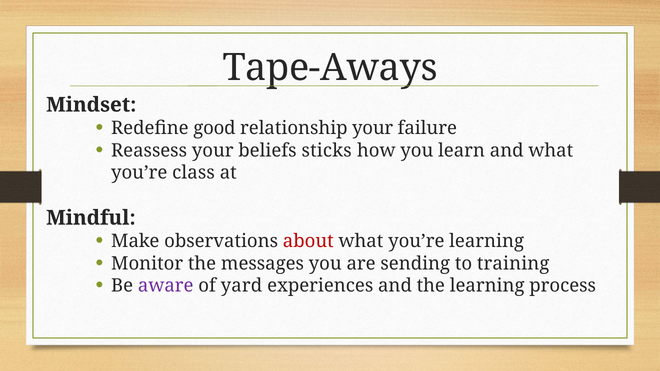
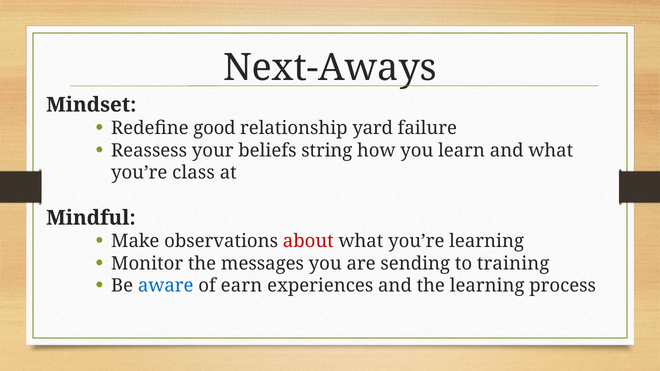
Tape-Aways: Tape-Aways -> Next-Aways (330, 68)
relationship your: your -> yard (373, 128)
sticks: sticks -> string (327, 151)
aware colour: purple -> blue (166, 286)
yard: yard -> earn (241, 286)
